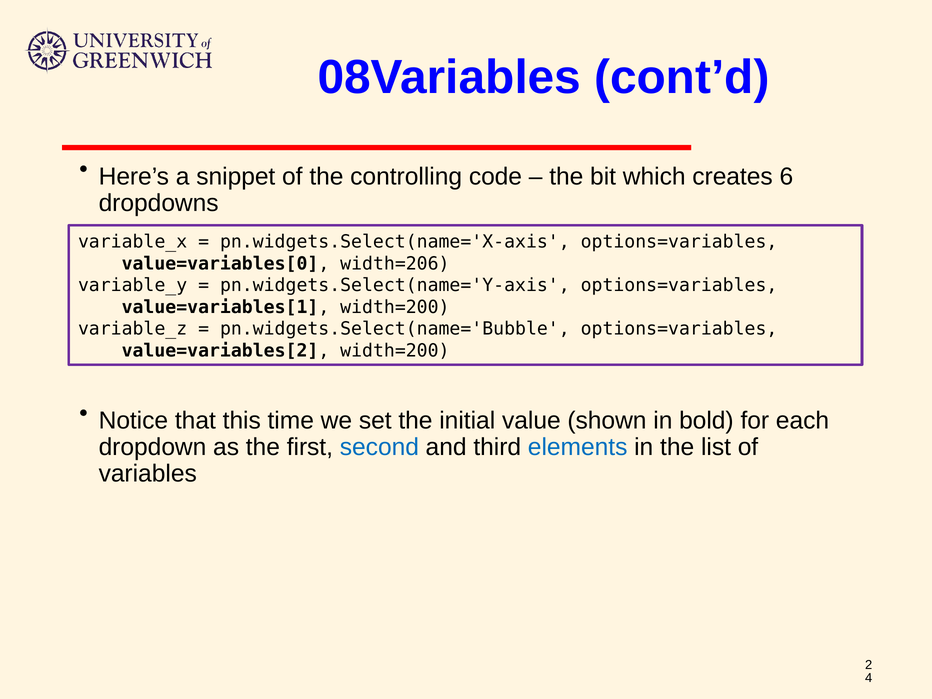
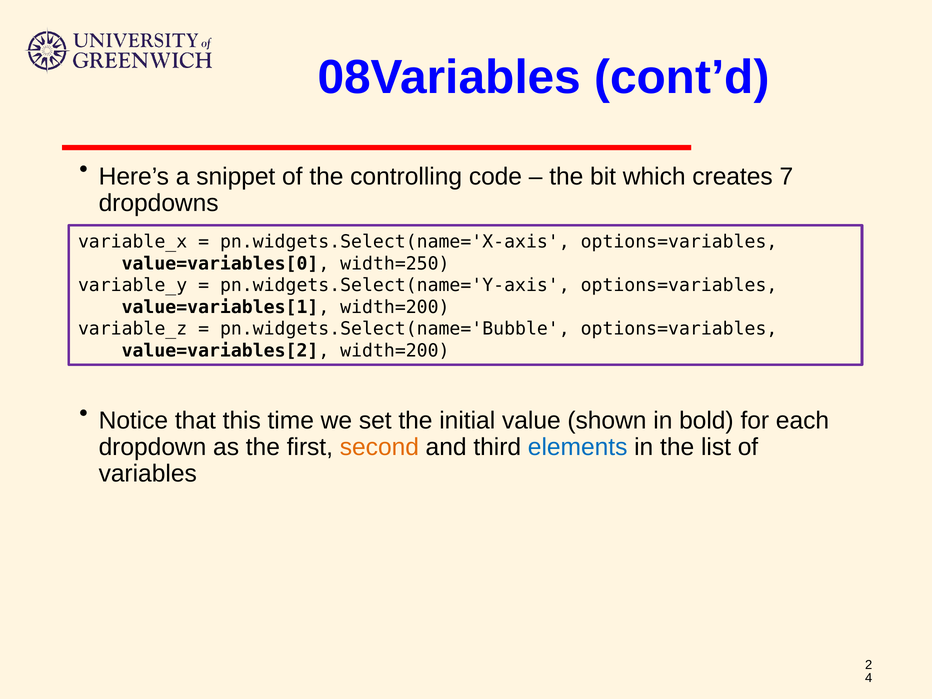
6: 6 -> 7 (786, 176)
width=206: width=206 -> width=250 (395, 264)
second colour: blue -> orange (379, 447)
